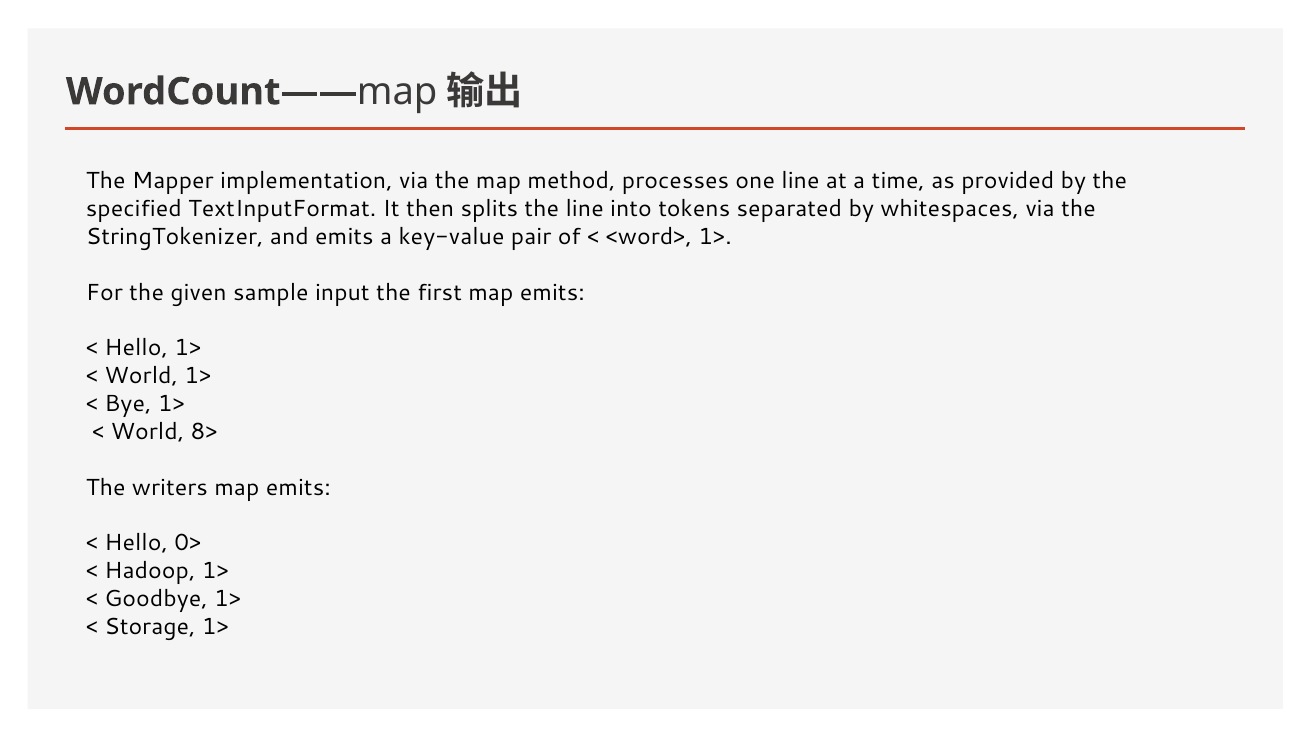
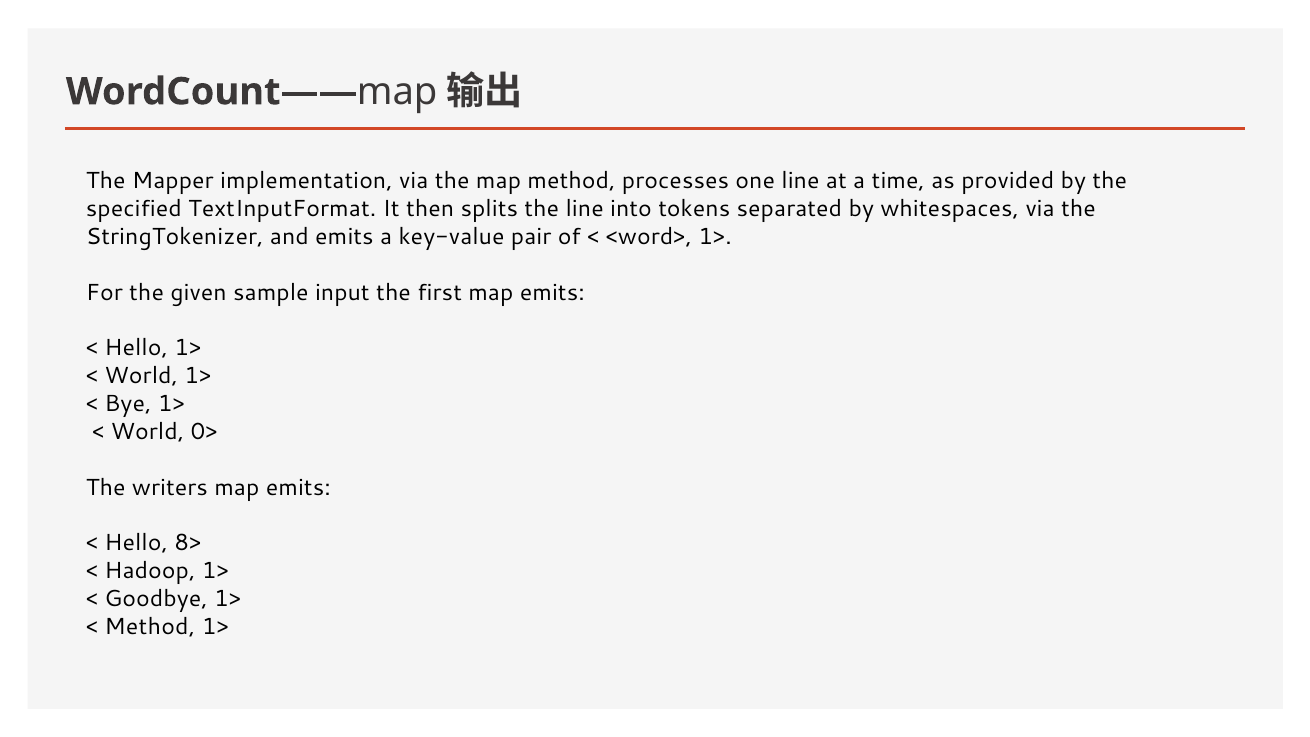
8>: 8> -> 0> (204, 432)
0>: 0> -> 8> (188, 543)
Storage: Storage -> Method (150, 627)
